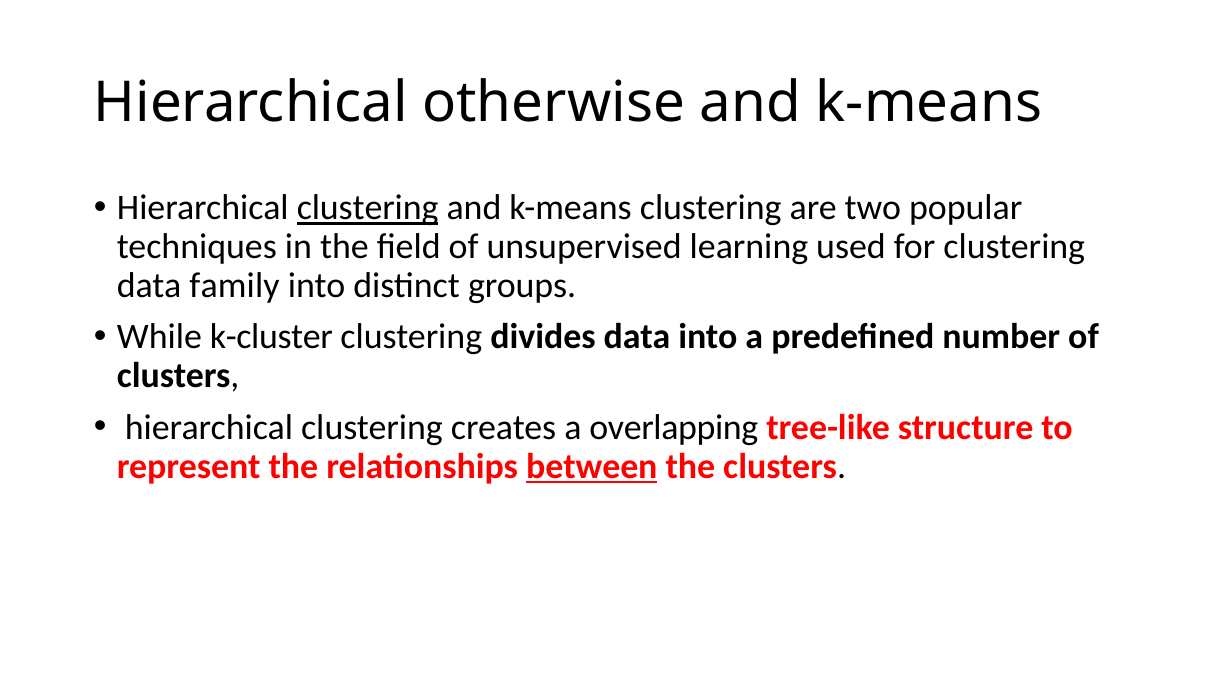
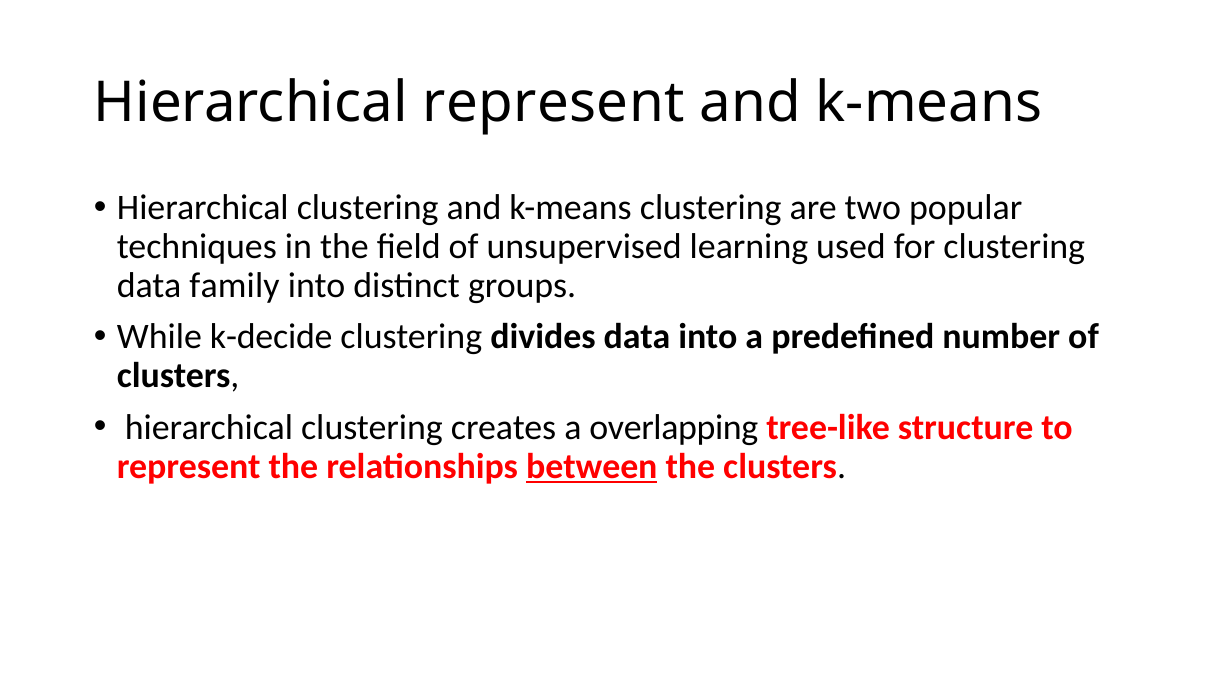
Hierarchical otherwise: otherwise -> represent (554, 103)
clustering underline: present -> none (368, 208)
k-cluster: k-cluster -> k-decide (271, 337)
